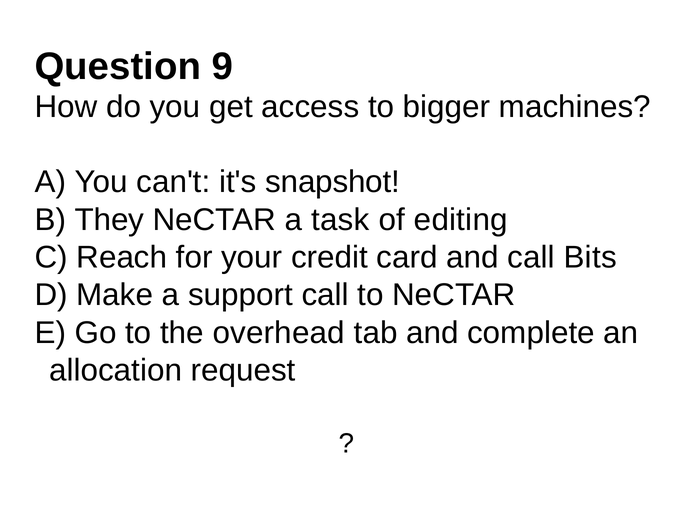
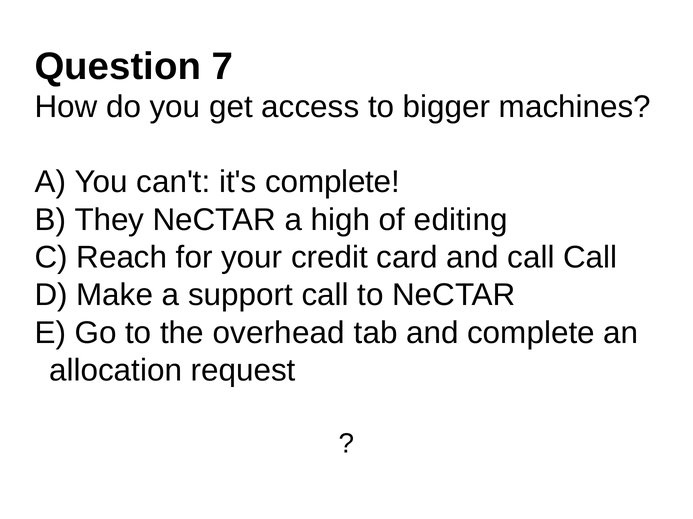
9: 9 -> 7 (222, 67)
it's snapshot: snapshot -> complete (333, 182)
task: task -> high (341, 220)
call Bits: Bits -> Call (590, 258)
